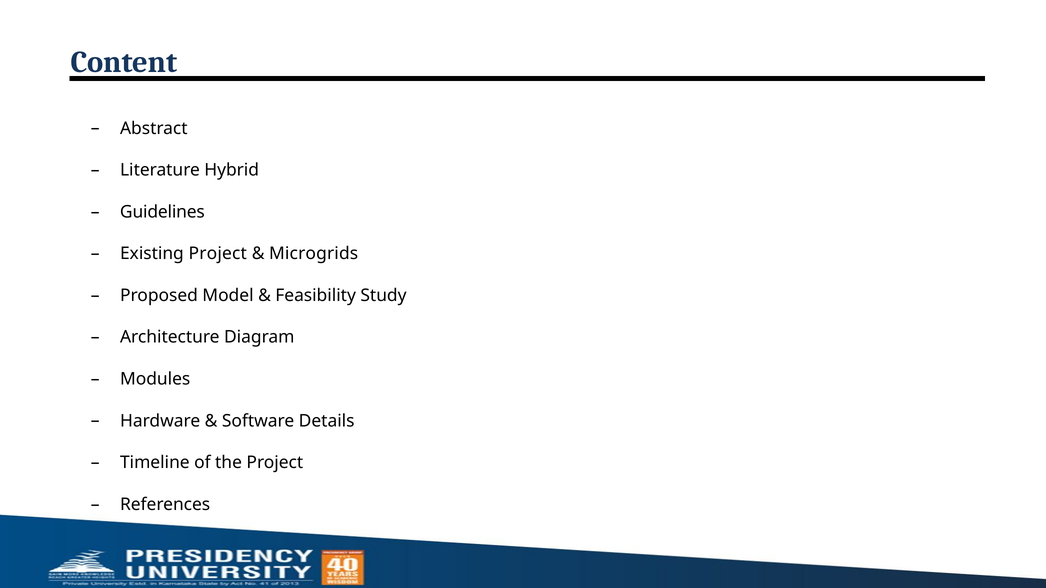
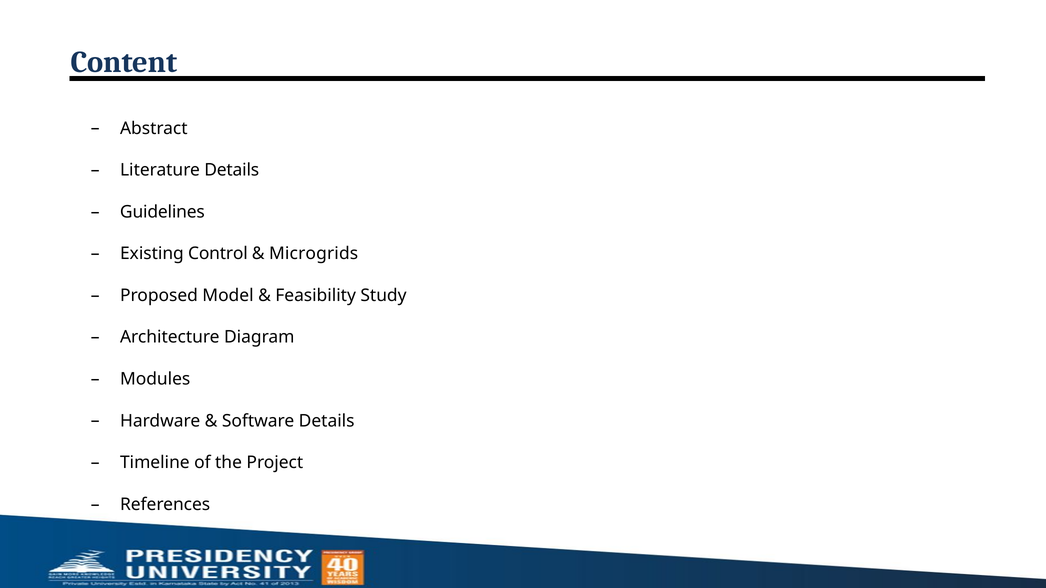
Literature Hybrid: Hybrid -> Details (232, 170)
Existing Project: Project -> Control (218, 254)
